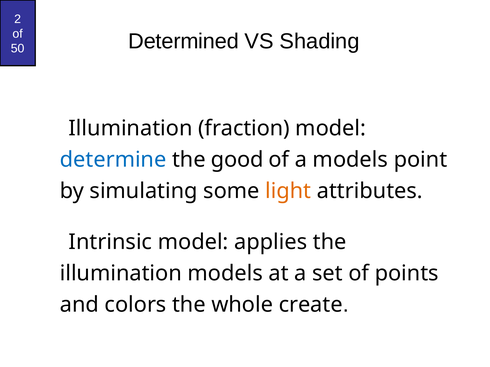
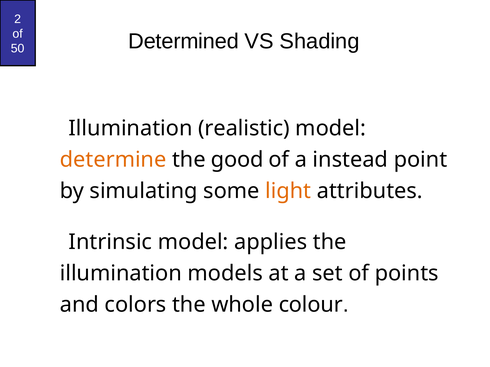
fraction: fraction -> realistic (244, 128)
determine colour: blue -> orange (113, 160)
a models: models -> instead (350, 160)
create: create -> colour (311, 305)
